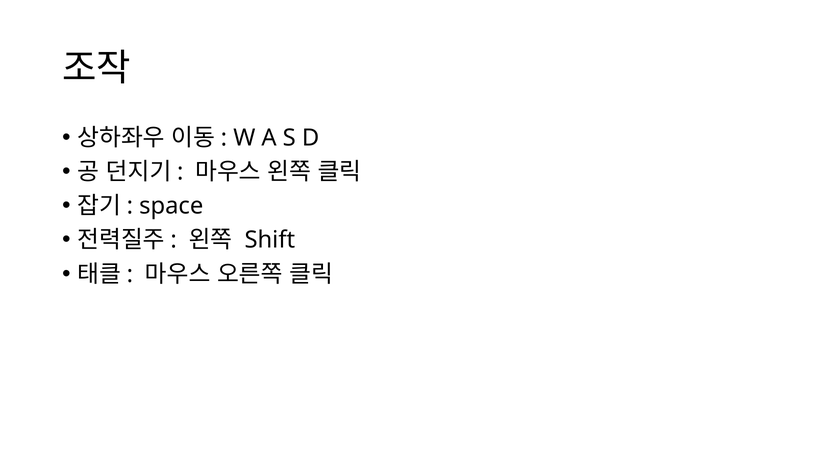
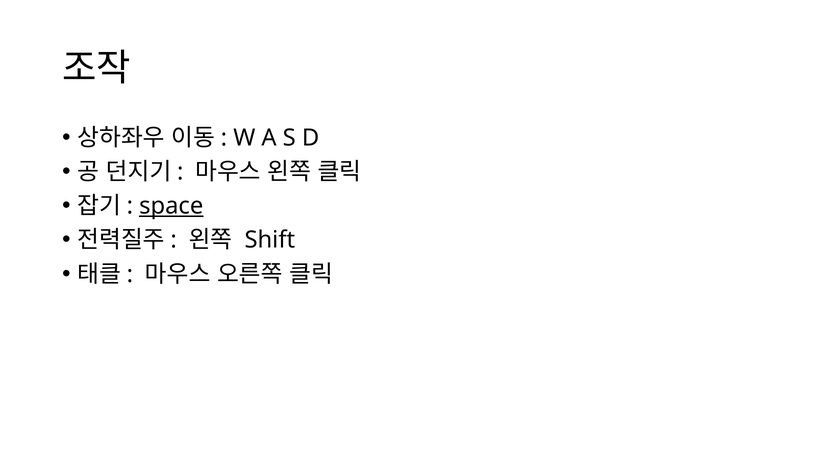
space underline: none -> present (171, 206)
